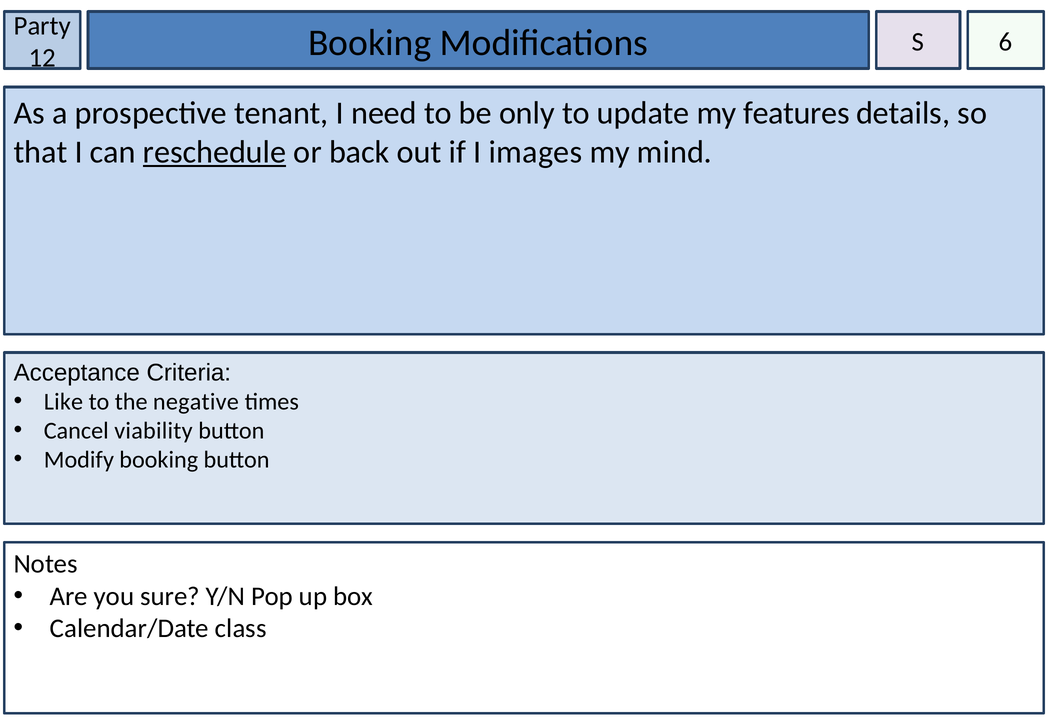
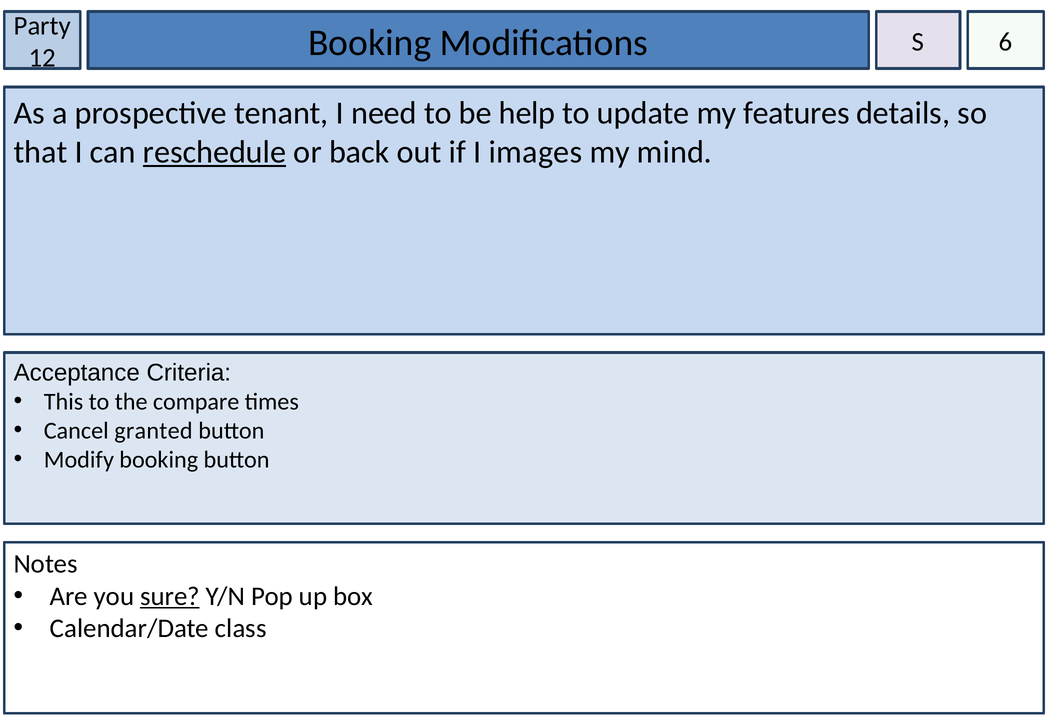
only: only -> help (527, 113)
Like: Like -> This (64, 402)
negative: negative -> compare (196, 402)
viability: viability -> granted (153, 431)
sure underline: none -> present (170, 597)
